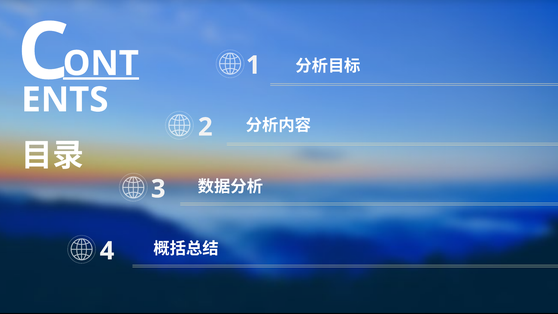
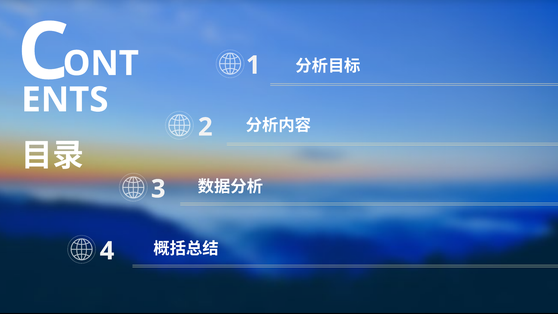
ONT underline: present -> none (101, 63)
